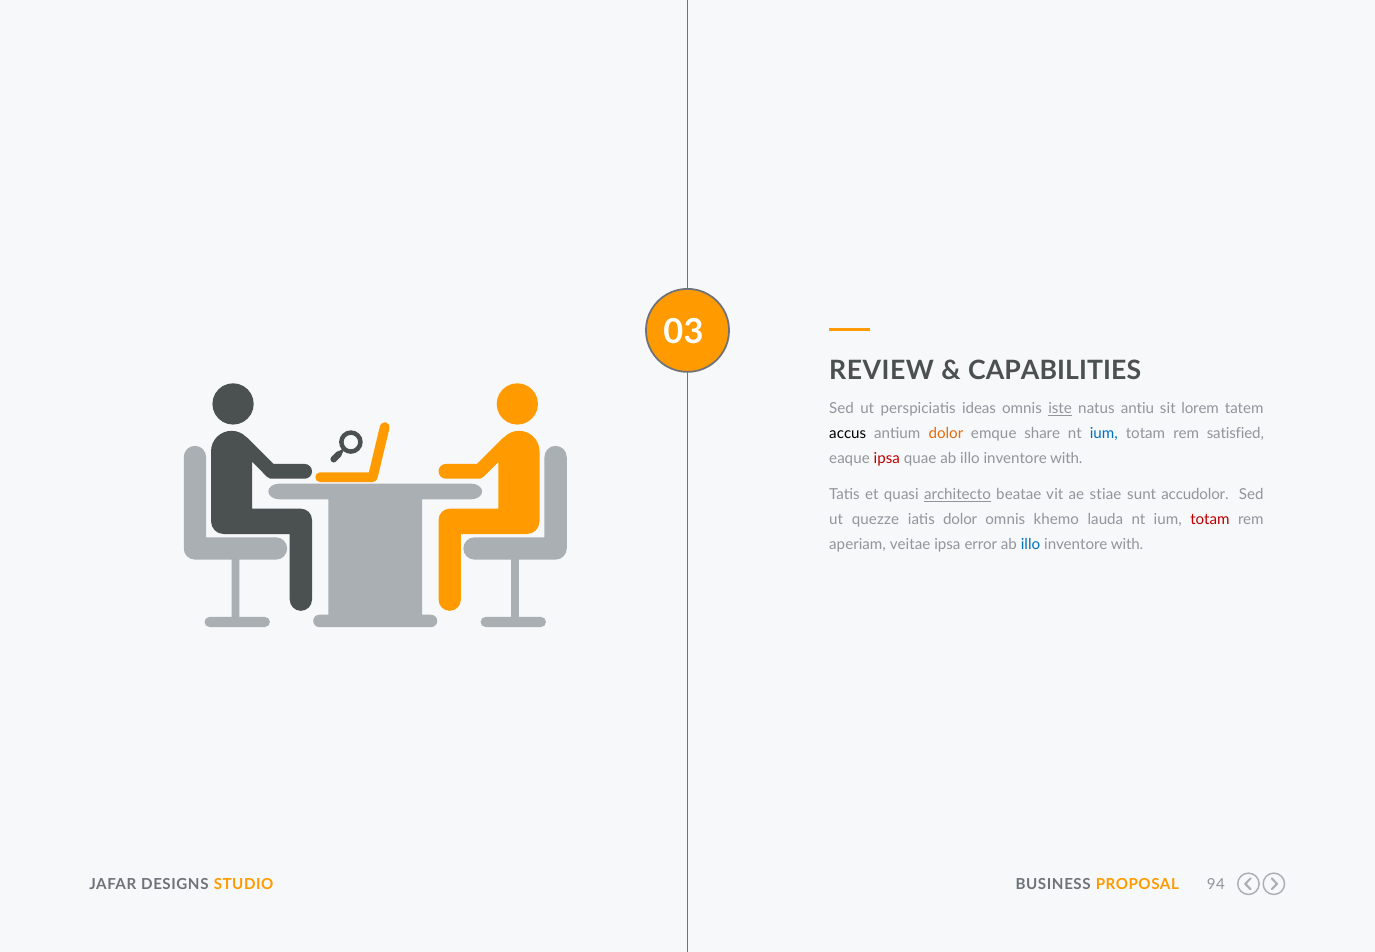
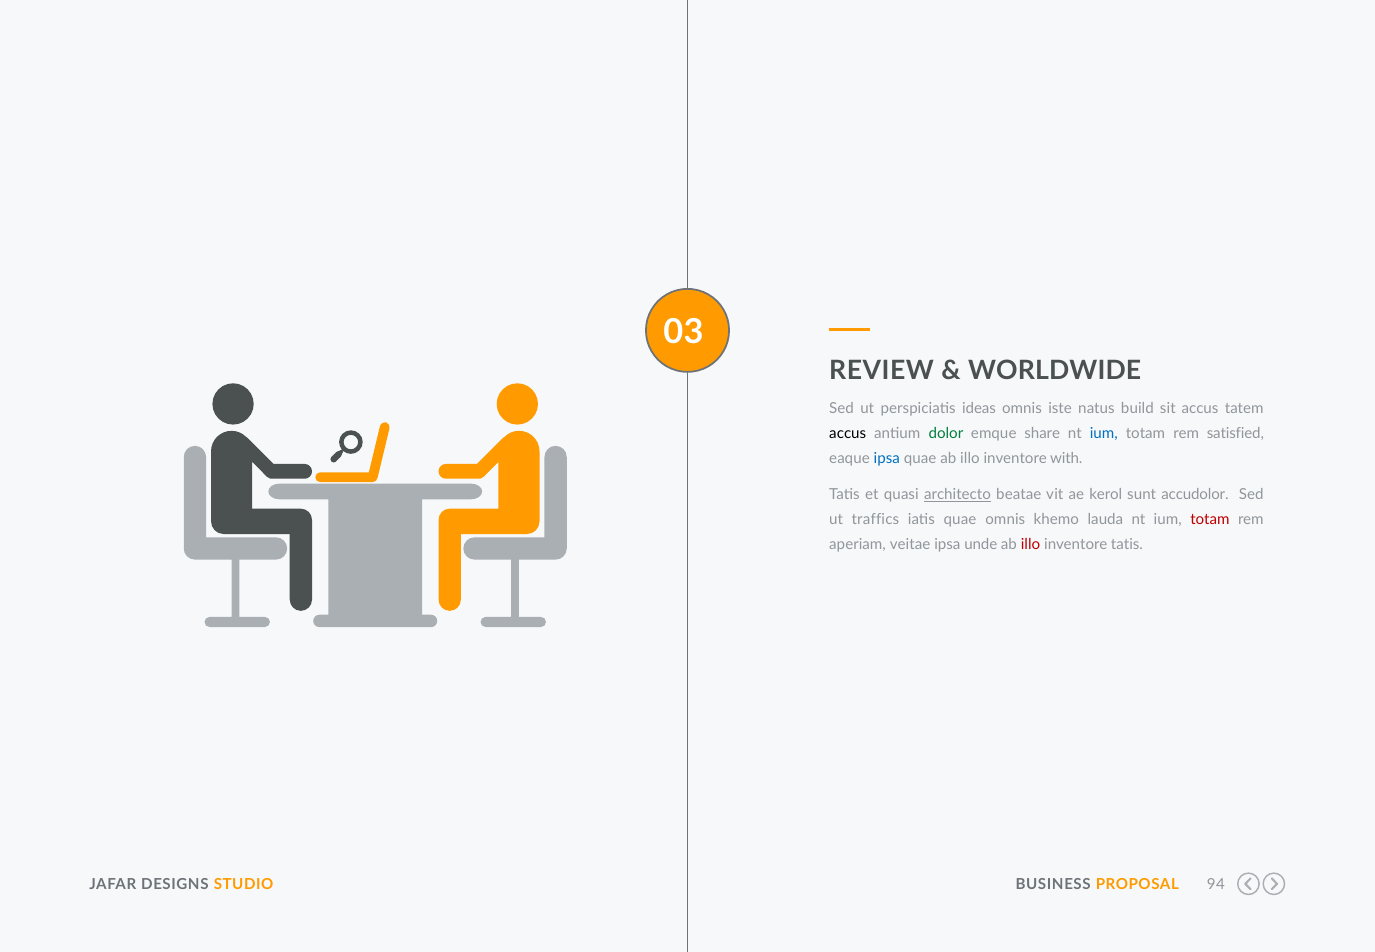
CAPABILITIES: CAPABILITIES -> WORLDWIDE (1055, 370)
iste underline: present -> none (1060, 409)
antiu: antiu -> build (1137, 409)
sit lorem: lorem -> accus (1200, 409)
dolor colour: orange -> green (946, 434)
ipsa colour: red -> blue (887, 459)
stiae: stiae -> kerol (1106, 495)
quezze: quezze -> traffics (875, 520)
iatis dolor: dolor -> quae (960, 520)
error: error -> unde (981, 545)
illo colour: blue -> red (1031, 545)
with: with -> tatis (1127, 545)
